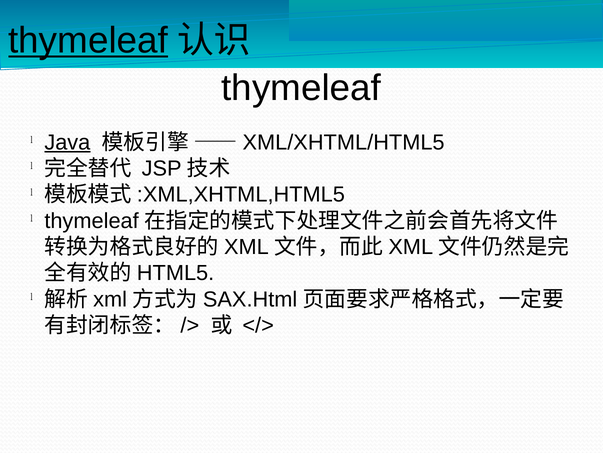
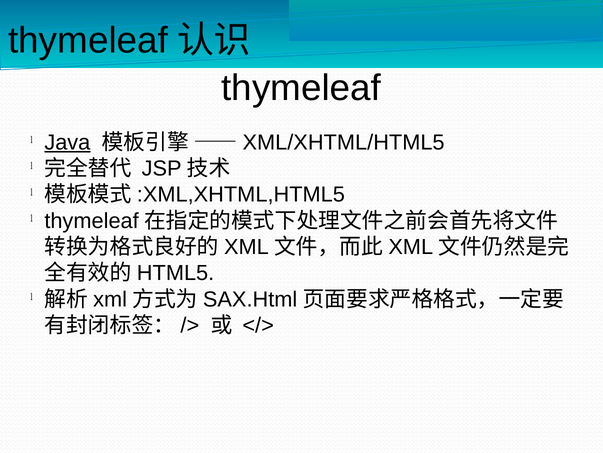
thymeleaf underline: present -> none (88, 40)
